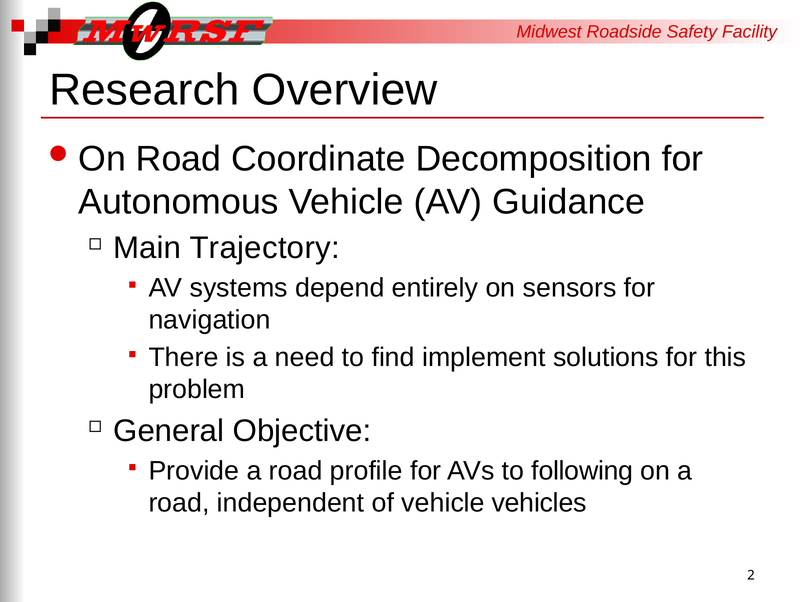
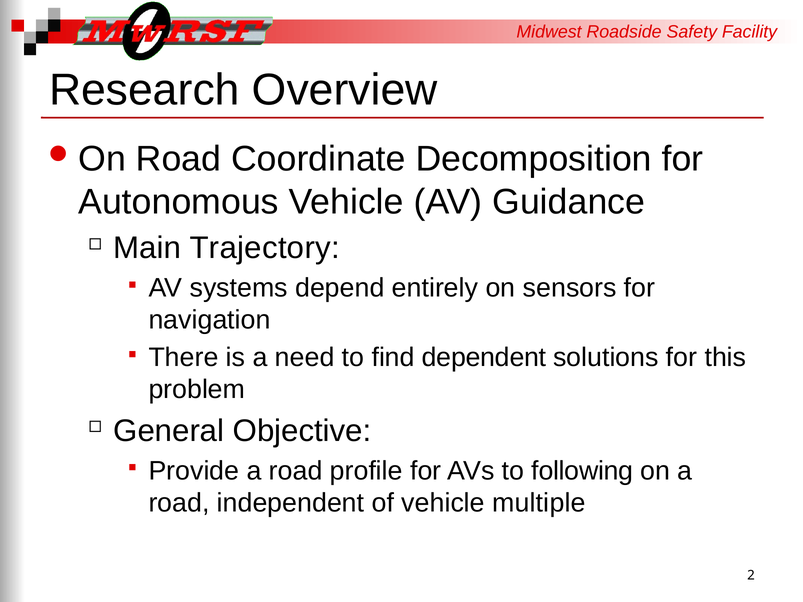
implement: implement -> dependent (484, 358)
vehicles: vehicles -> multiple (539, 503)
